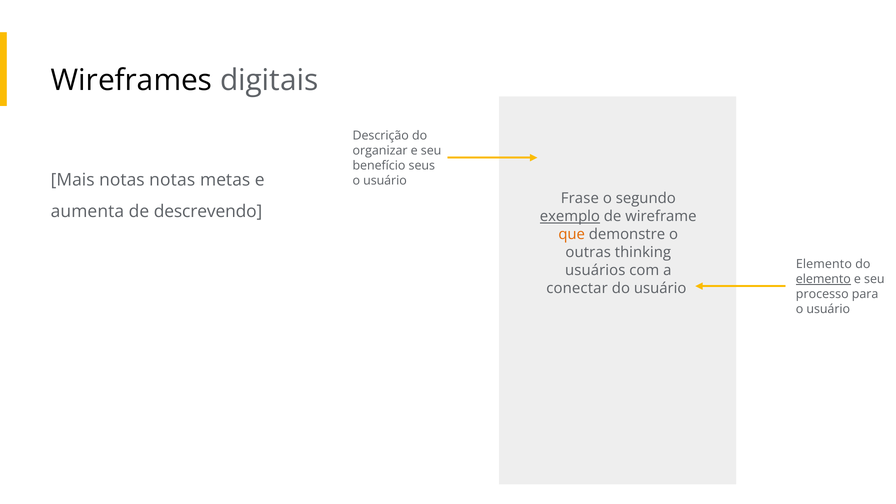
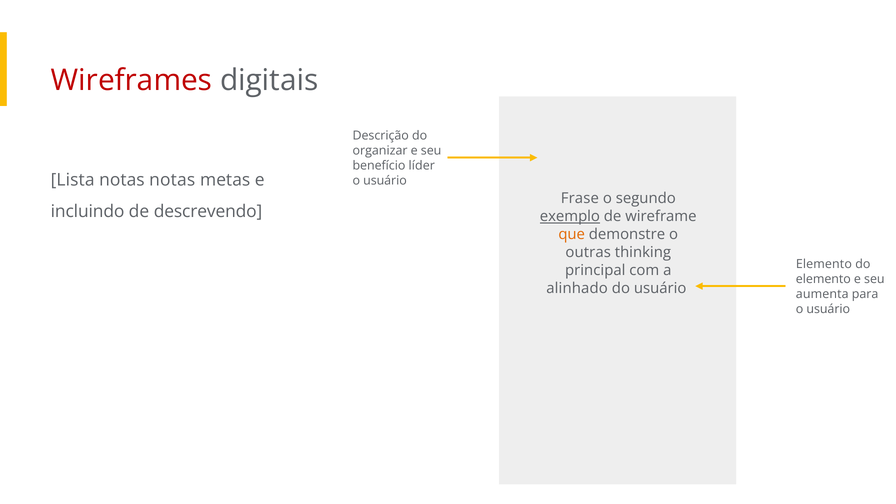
Wireframes colour: black -> red (131, 80)
seus: seus -> líder (422, 166)
Mais: Mais -> Lista (73, 180)
aumenta: aumenta -> incluindo (88, 212)
usuários: usuários -> principal (595, 270)
elemento underline: present -> none (823, 279)
conectar: conectar -> alinhado (577, 288)
processo: processo -> aumenta (822, 294)
